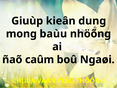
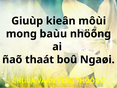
dung: dung -> môùi (92, 21)
caûm: caûm -> thaát (40, 59)
